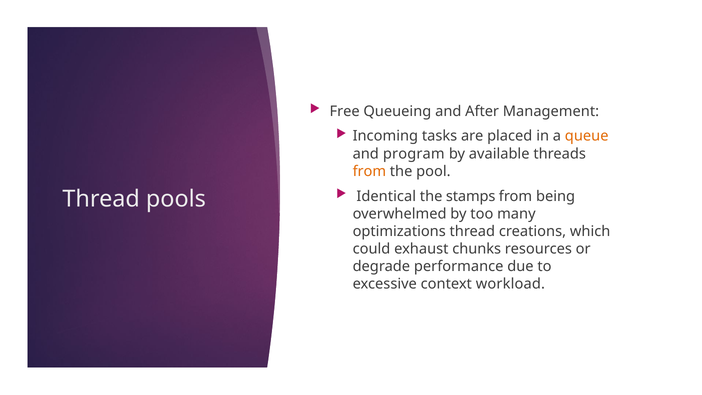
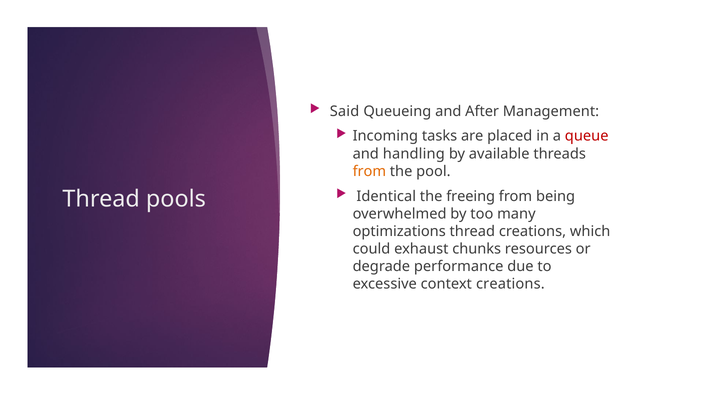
Free: Free -> Said (345, 111)
queue colour: orange -> red (587, 136)
program: program -> handling (414, 154)
stamps: stamps -> freeing (471, 196)
context workload: workload -> creations (510, 284)
